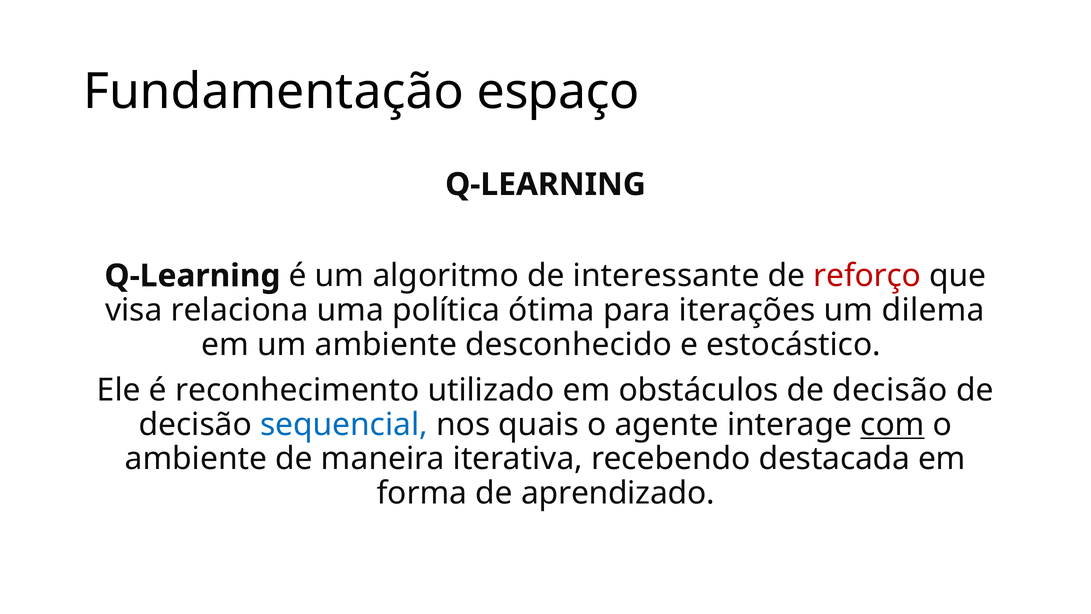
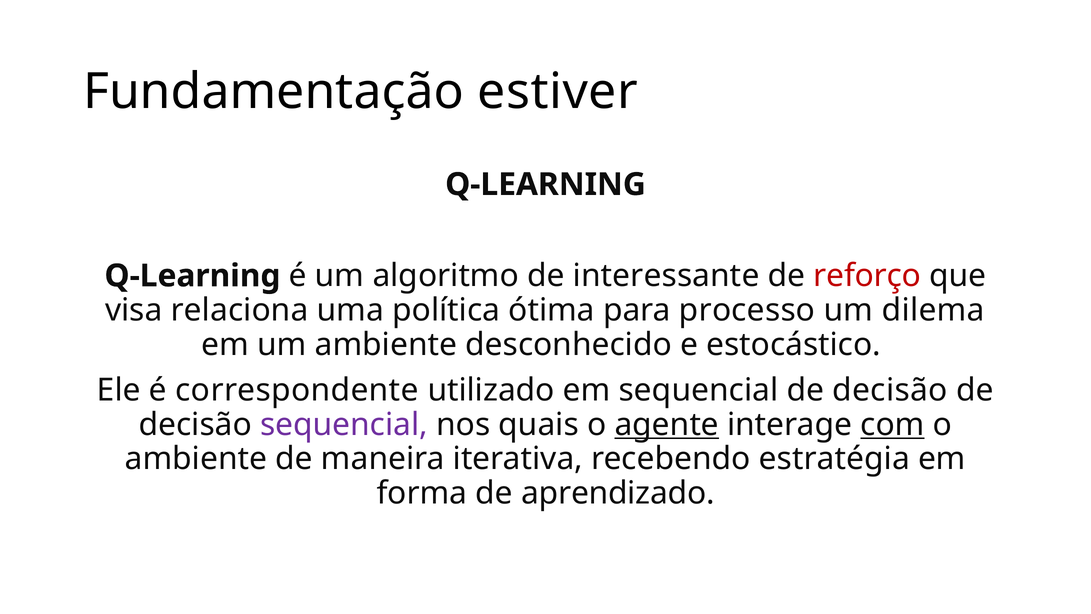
espaço: espaço -> estiver (558, 92)
iterações: iterações -> processo (747, 310)
reconhecimento: reconhecimento -> correspondente (297, 390)
em obstáculos: obstáculos -> sequencial (699, 390)
sequencial colour: blue -> purple (344, 424)
agente underline: none -> present (667, 424)
destacada: destacada -> estratégia (834, 459)
